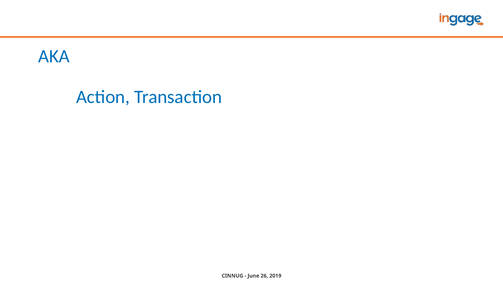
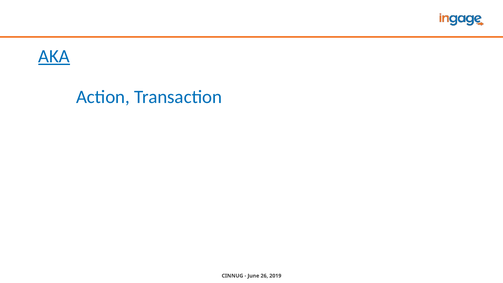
AKA underline: none -> present (54, 56)
